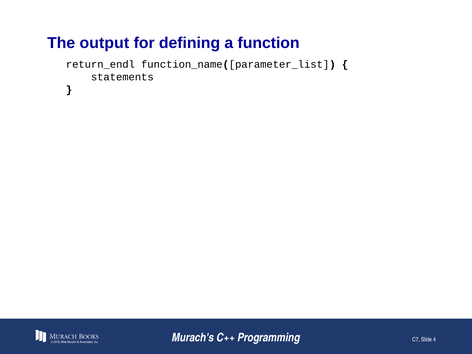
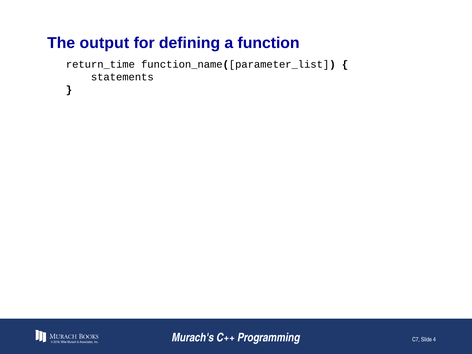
return_endl: return_endl -> return_time (100, 64)
